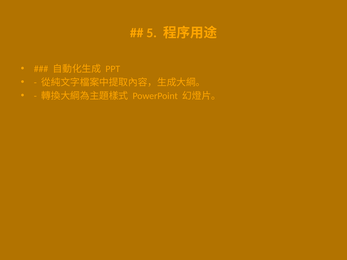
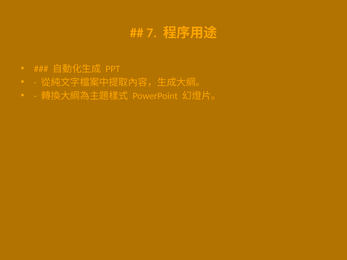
5: 5 -> 7 (152, 33)
